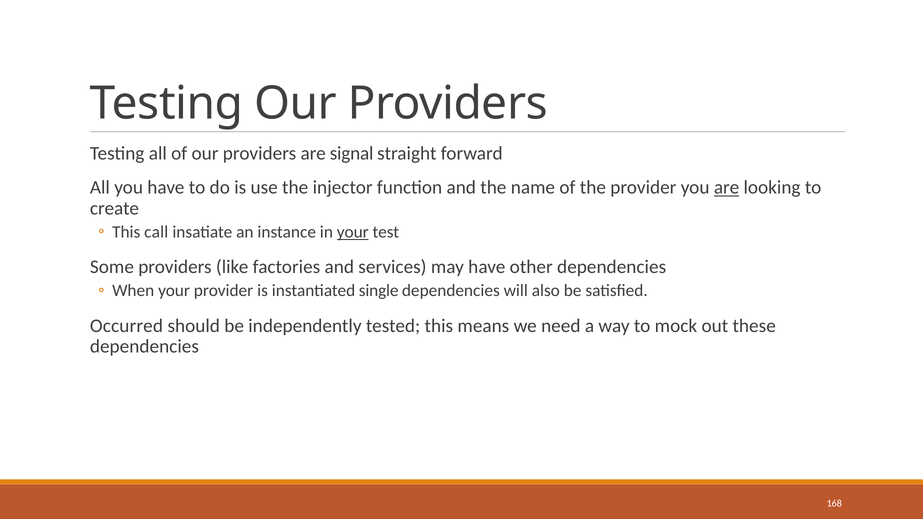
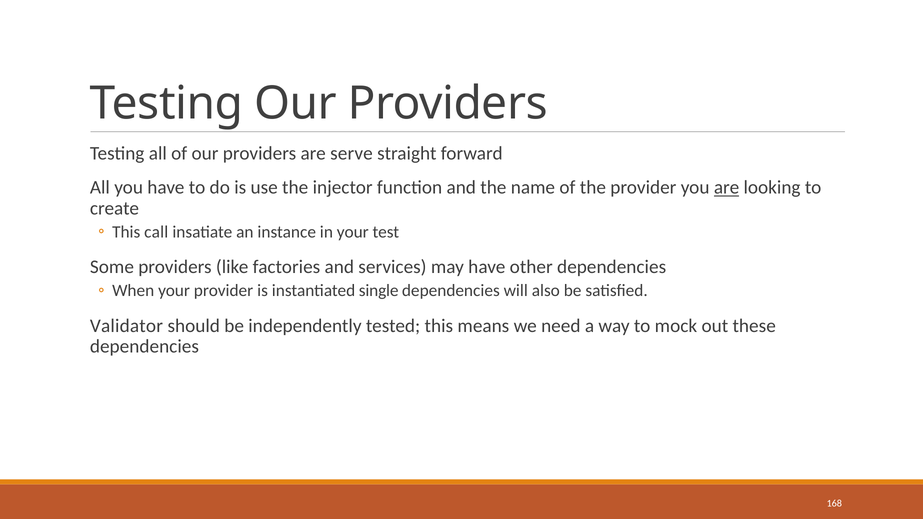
signal: signal -> serve (351, 153)
your underline: present -> none (353, 232)
Occurred: Occurred -> Validator (126, 326)
